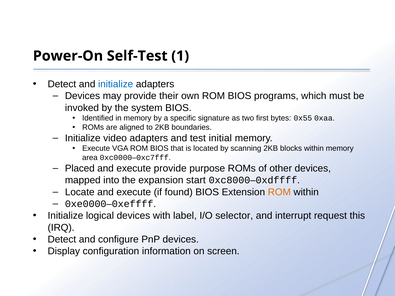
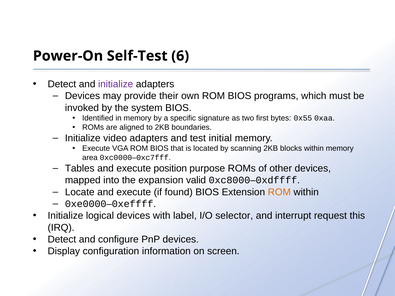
1: 1 -> 6 (180, 56)
initialize colour: blue -> purple (116, 84)
Placed: Placed -> Tables (80, 168)
execute provide: provide -> position (170, 168)
start: start -> valid (196, 180)
